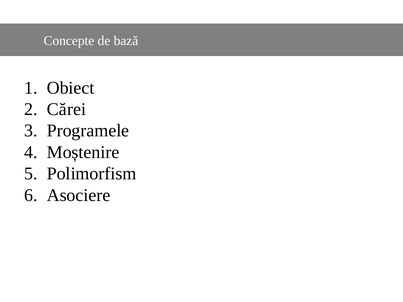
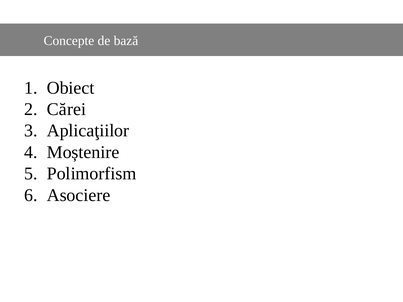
Programele: Programele -> Aplicaţiilor (88, 131)
